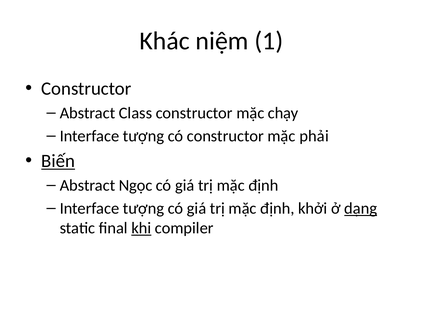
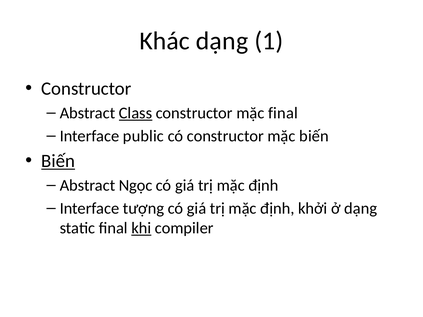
Khác niệm: niệm -> dạng (222, 41)
Class underline: none -> present (136, 113)
mặc chạy: chạy -> final (283, 113)
tượng: tượng -> public (143, 136)
mặc phải: phải -> biến (314, 136)
dạng underline: present -> none (361, 209)
